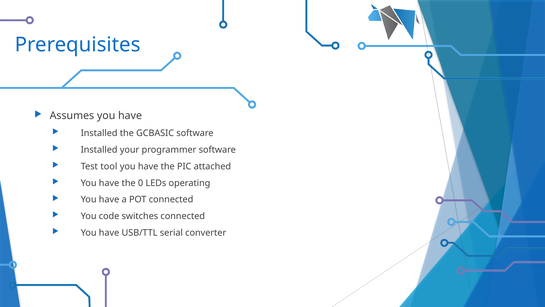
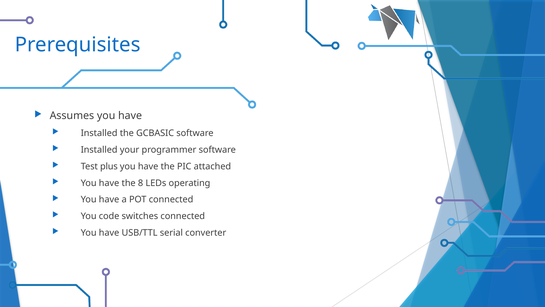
tool: tool -> plus (109, 166)
0: 0 -> 8 (141, 183)
